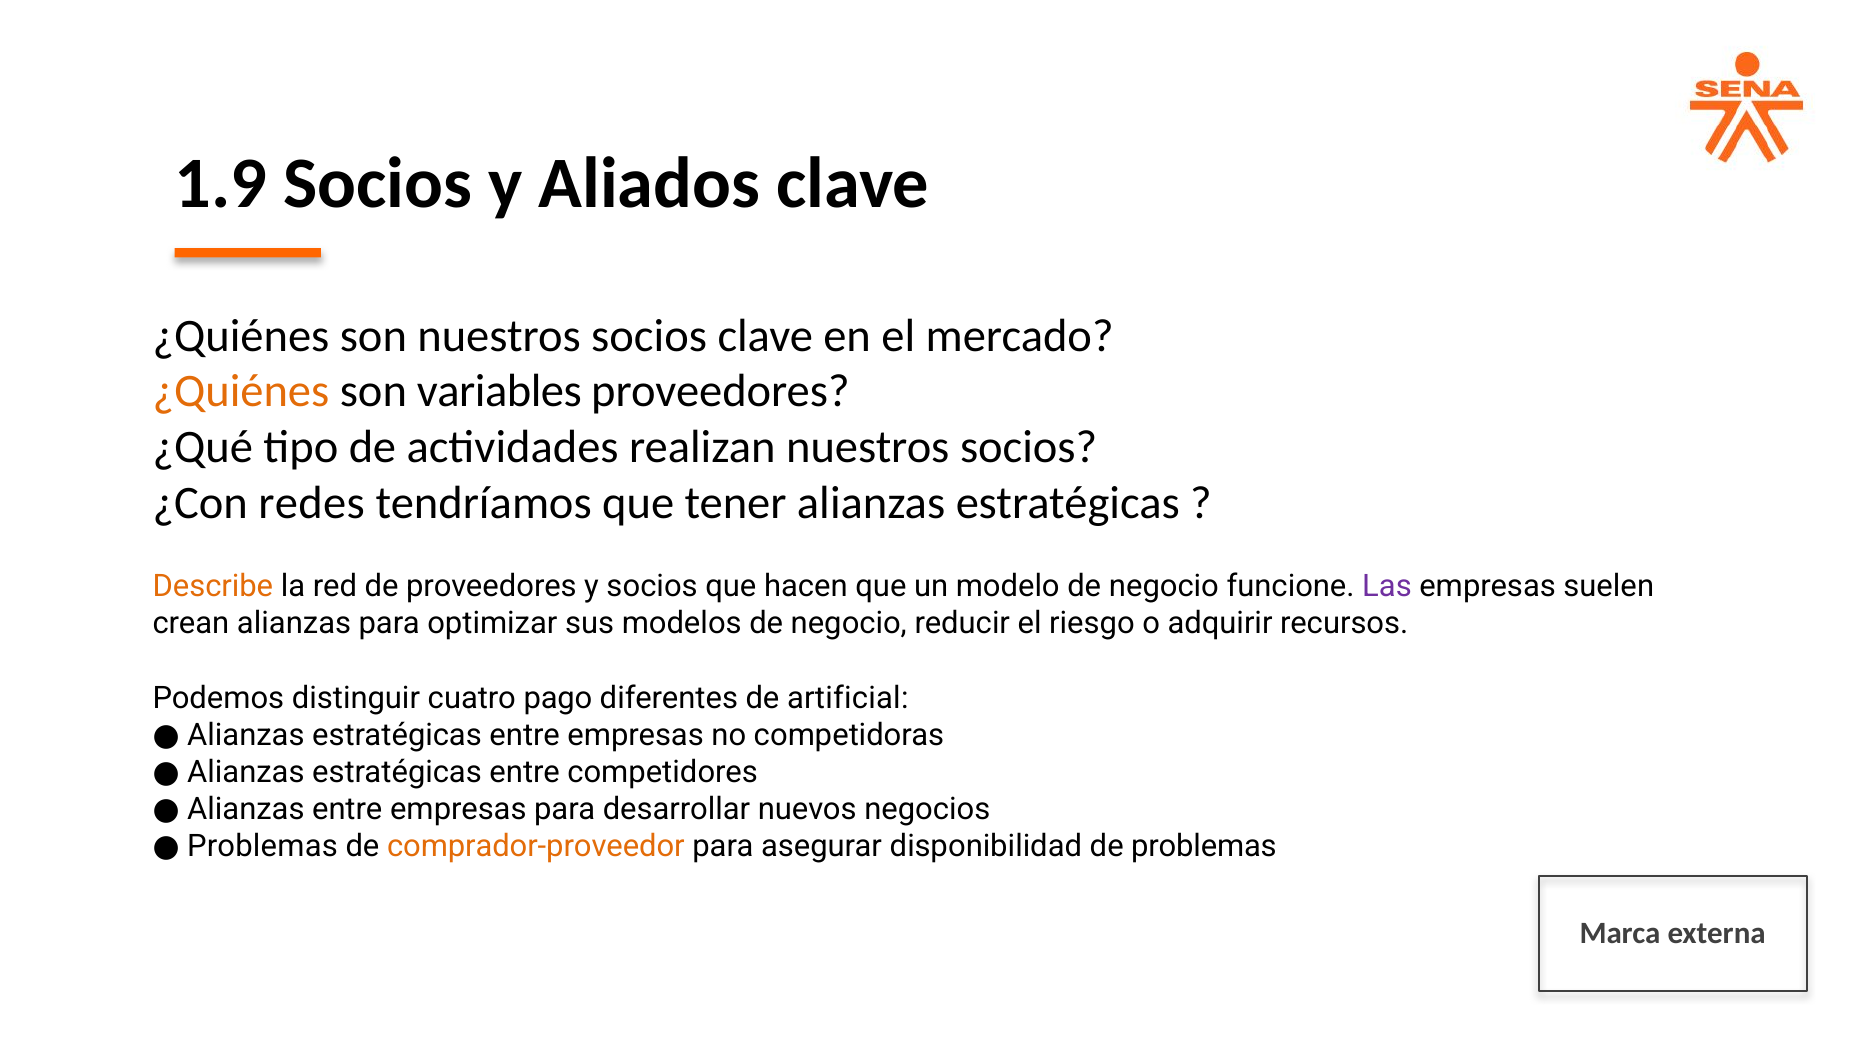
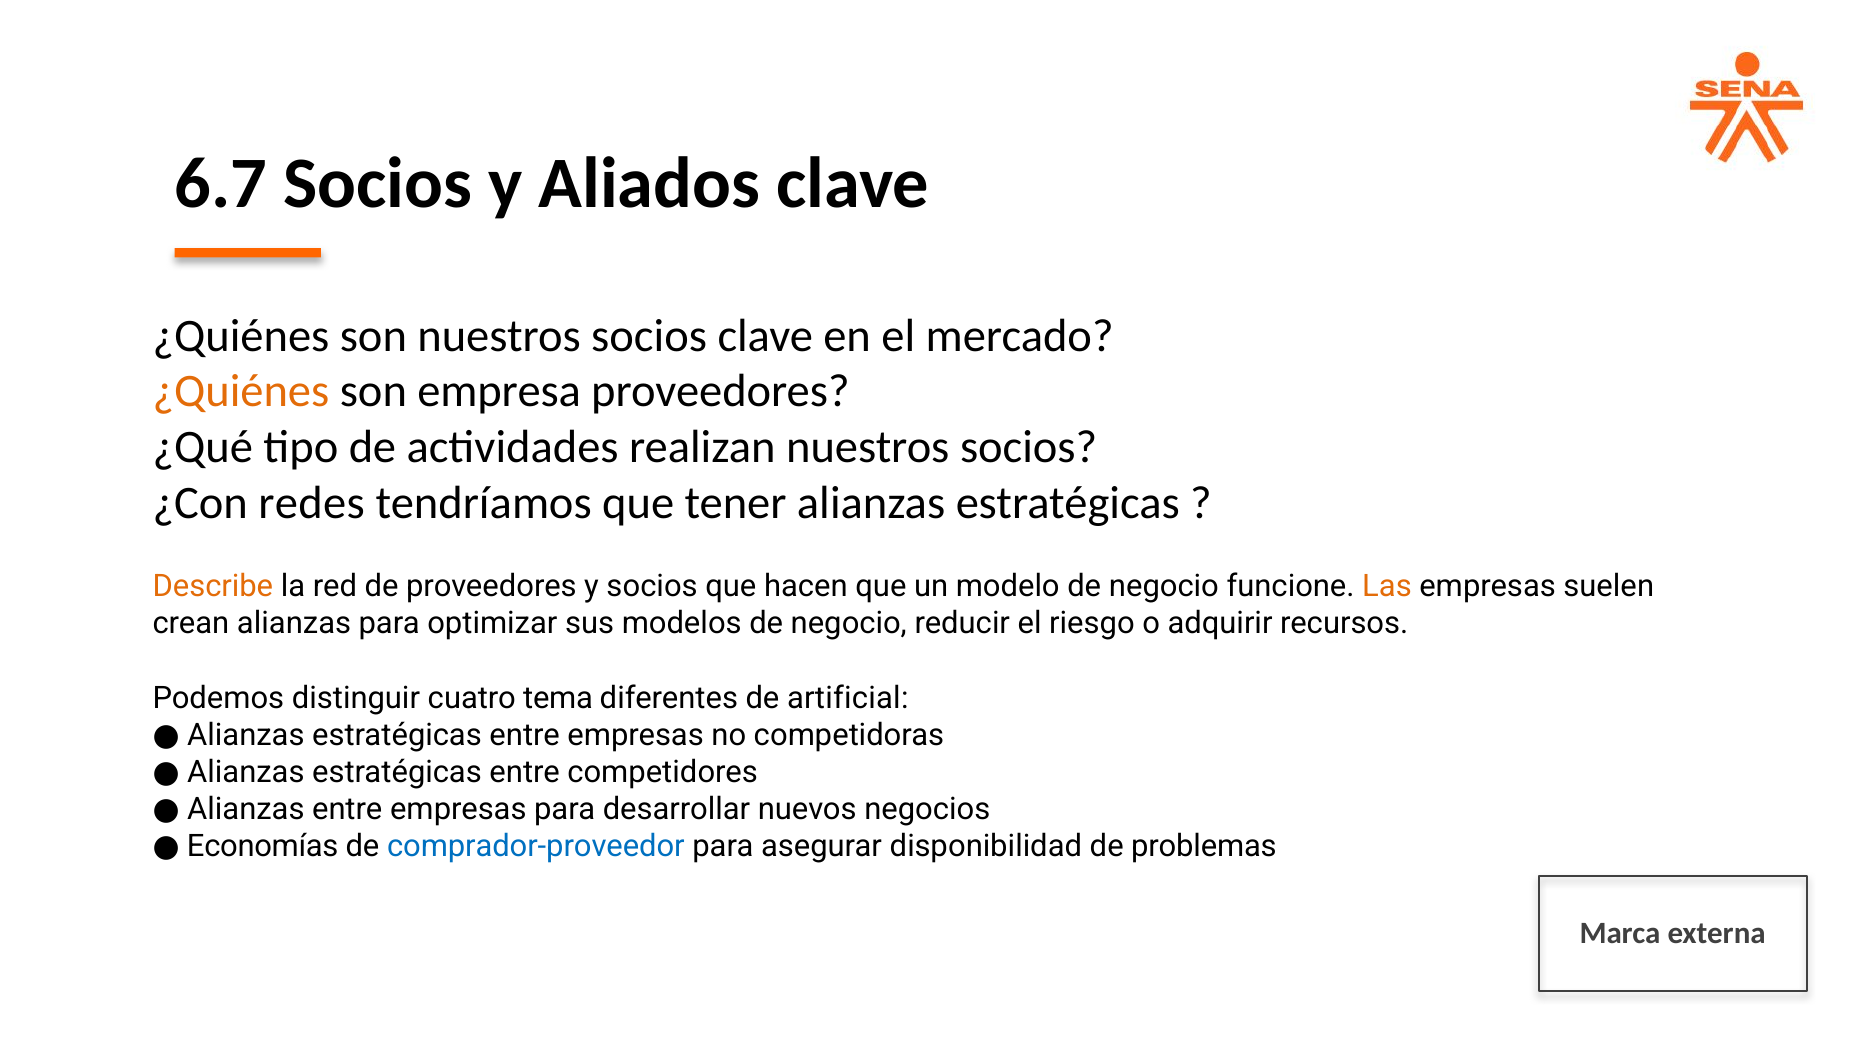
1.9: 1.9 -> 6.7 (221, 183)
variables: variables -> empresa (499, 391)
Las colour: purple -> orange (1387, 586)
pago: pago -> tema (558, 698)
Problemas: Problemas -> Economías (263, 847)
comprador-proveedor colour: orange -> blue (536, 847)
